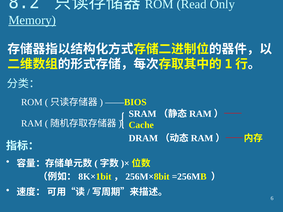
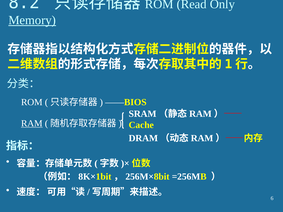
RAM underline: none -> present (32, 123)
